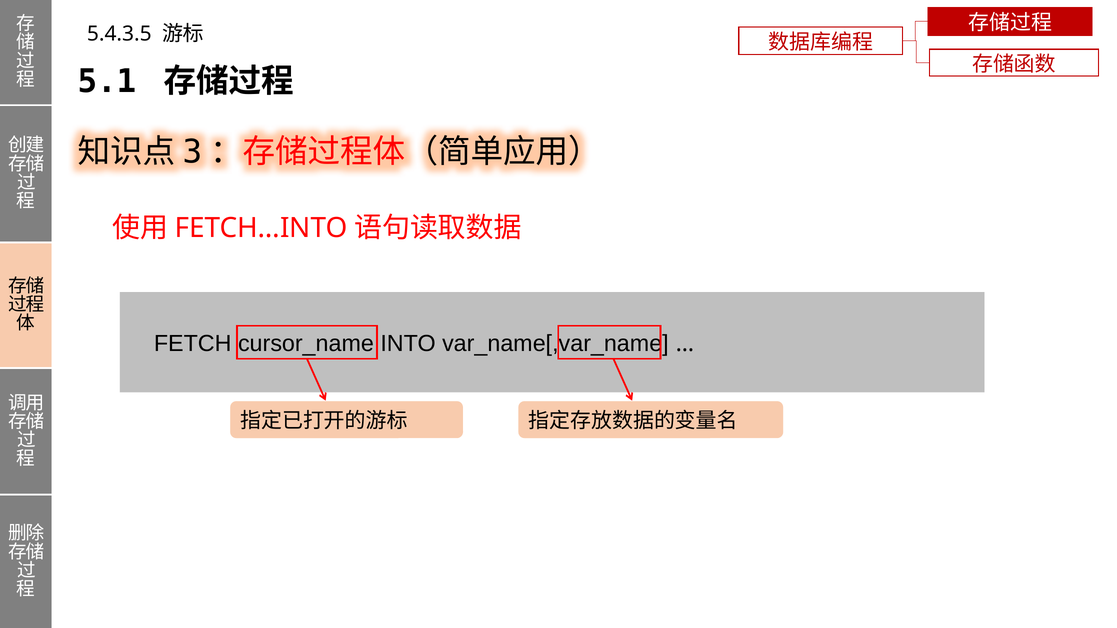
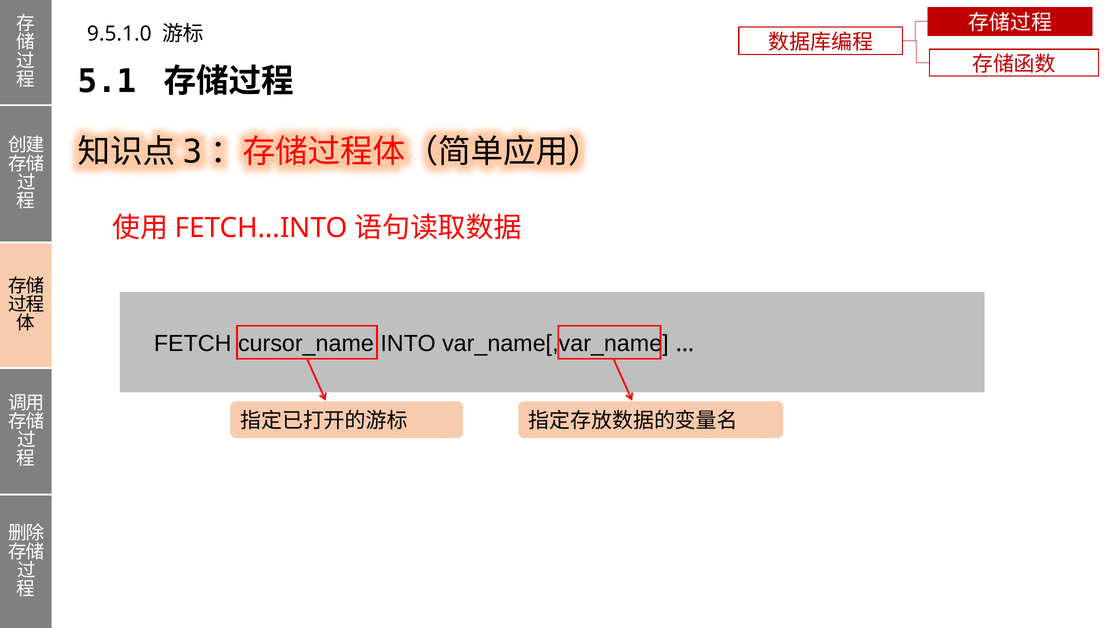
5.4.3.5: 5.4.3.5 -> 9.5.1.0 (119, 34)
